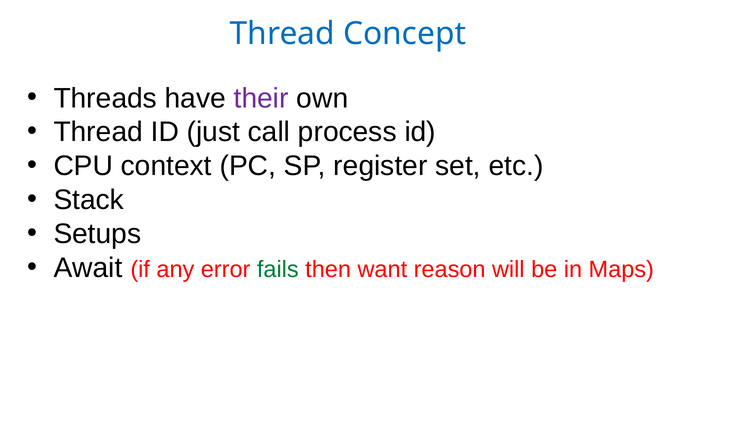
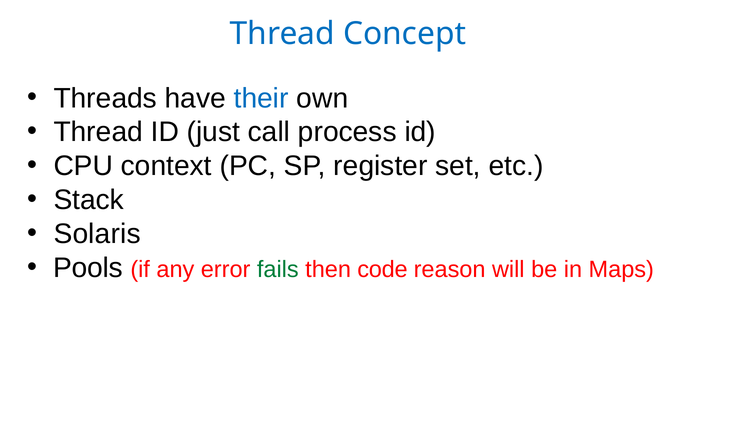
their colour: purple -> blue (261, 98)
Setups: Setups -> Solaris (97, 234)
Await: Await -> Pools (88, 267)
want: want -> code (382, 269)
